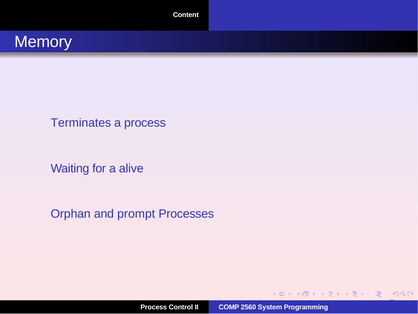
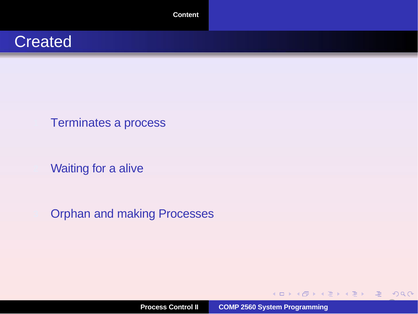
Memory: Memory -> Created (43, 42)
prompt: prompt -> making (136, 214)
